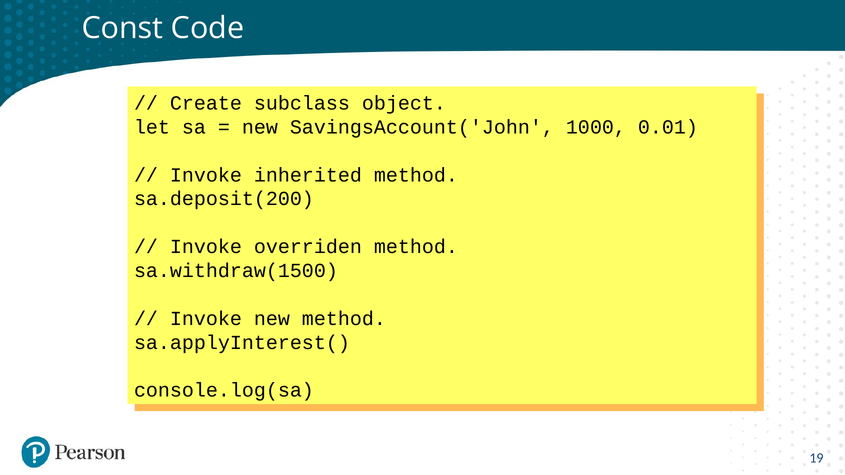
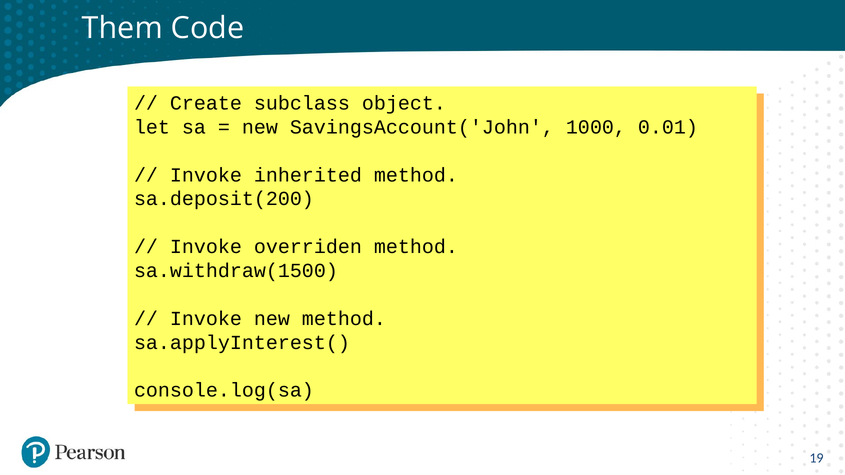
Const: Const -> Them (122, 28)
